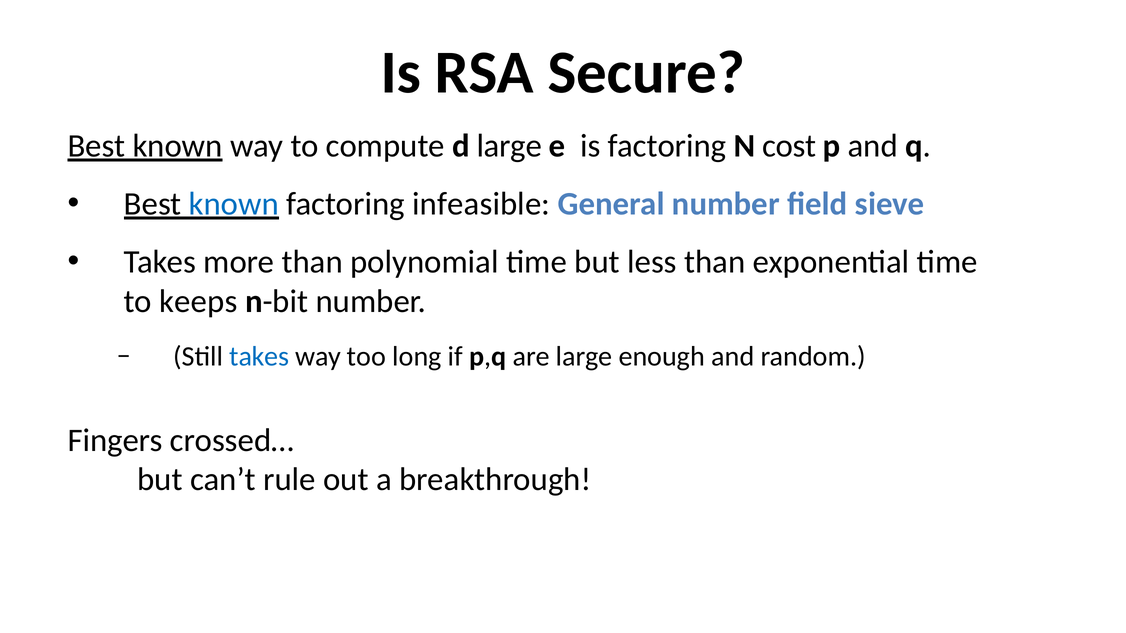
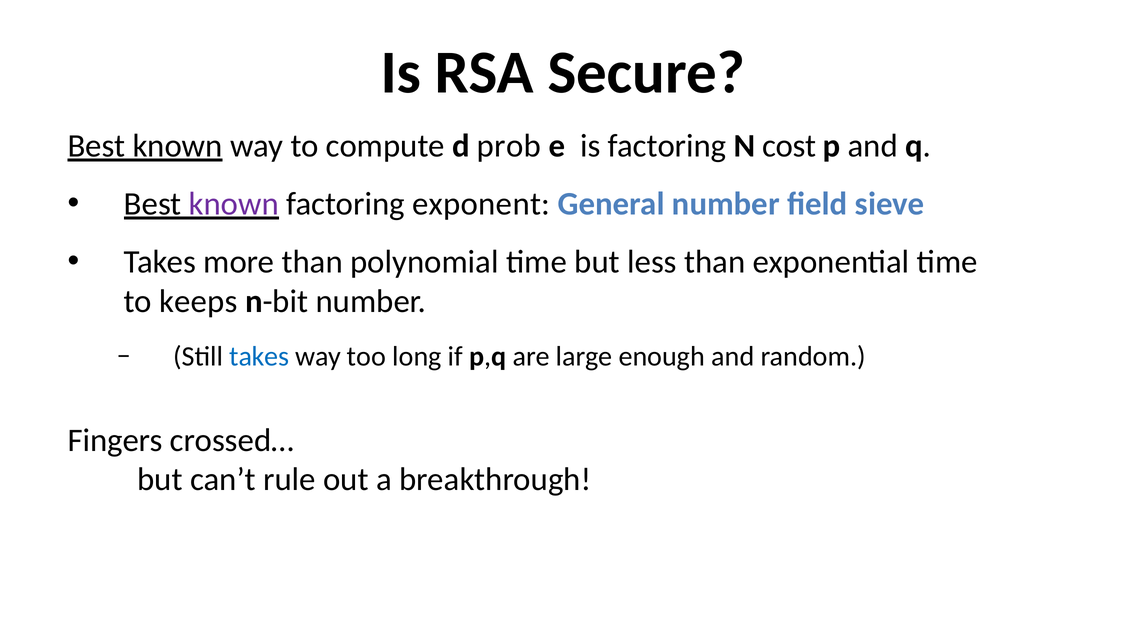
d large: large -> prob (509, 146)
known colour: blue -> purple (234, 204)
infeasible: infeasible -> exponent (481, 204)
